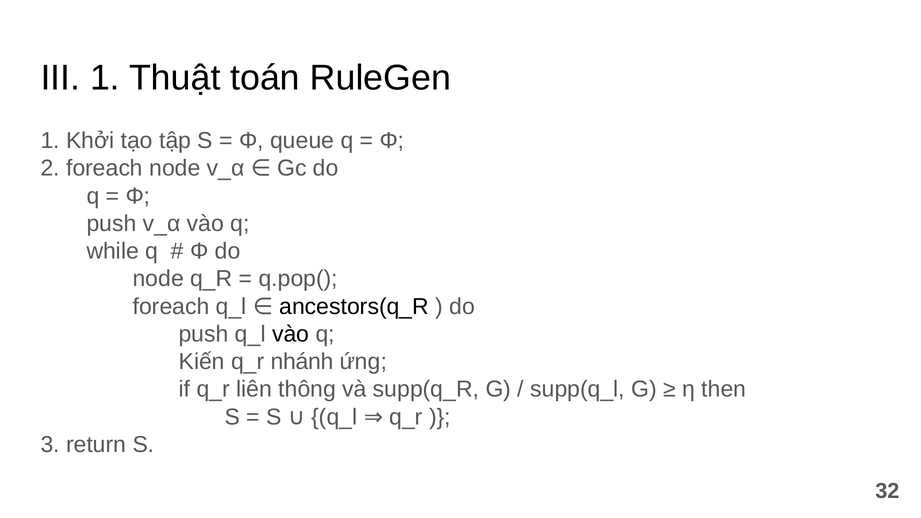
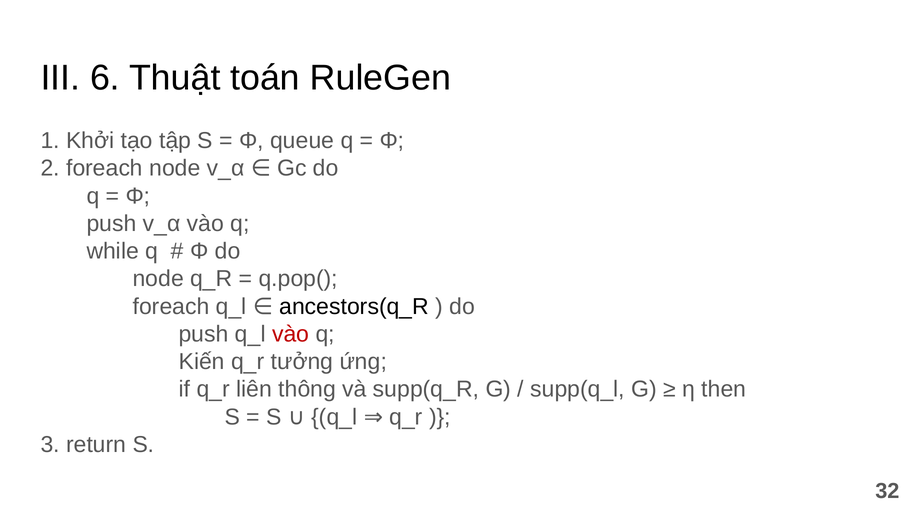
III 1: 1 -> 6 (105, 78)
vào colour: black -> red (291, 334)
nhánh: nhánh -> tưởng (302, 362)
